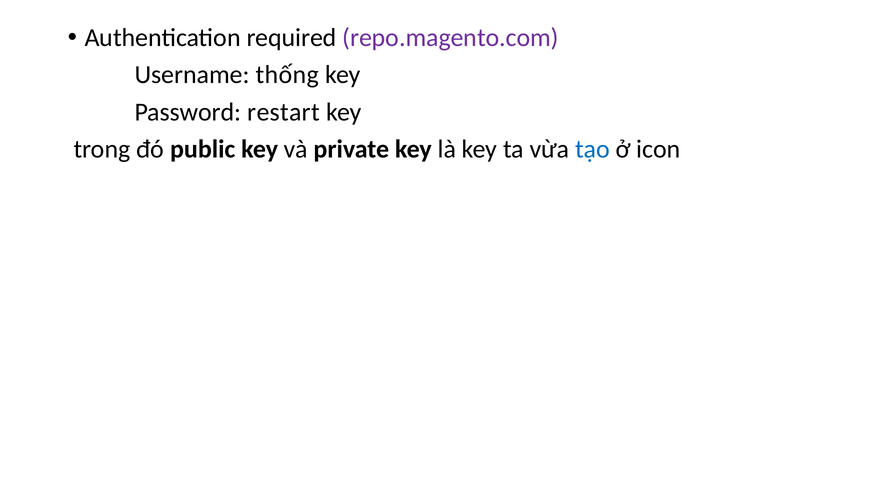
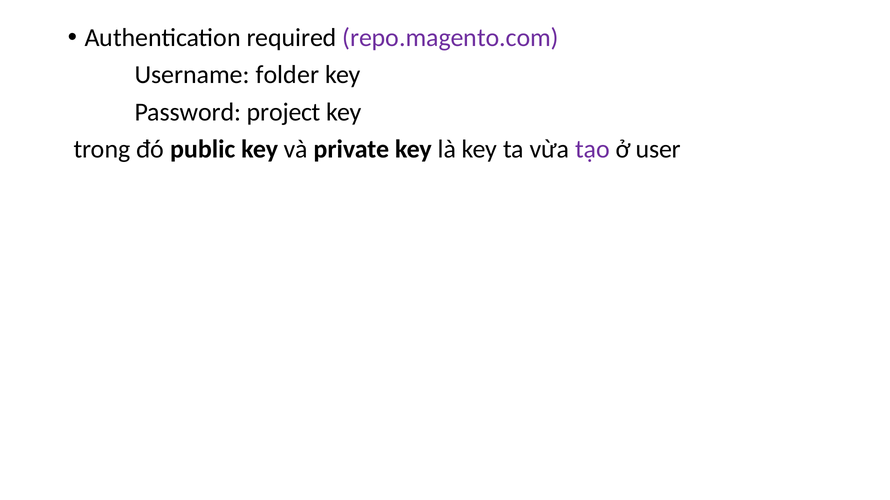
thống: thống -> folder (287, 75)
restart: restart -> project (284, 112)
tạo colour: blue -> purple (593, 149)
icon: icon -> user (658, 149)
